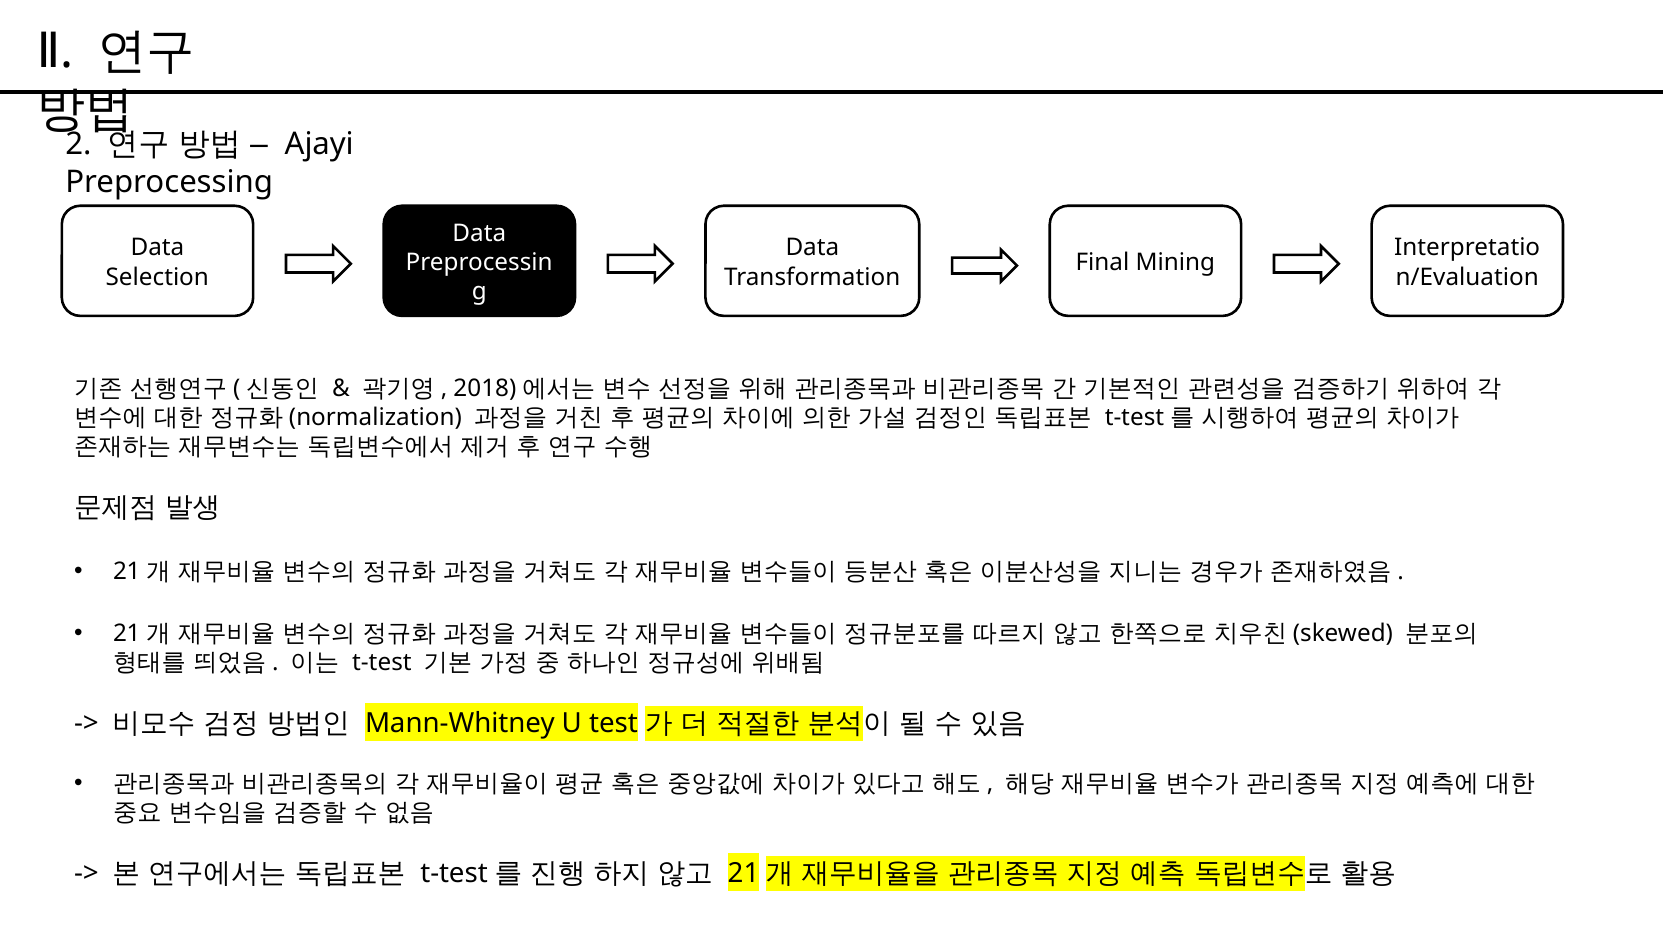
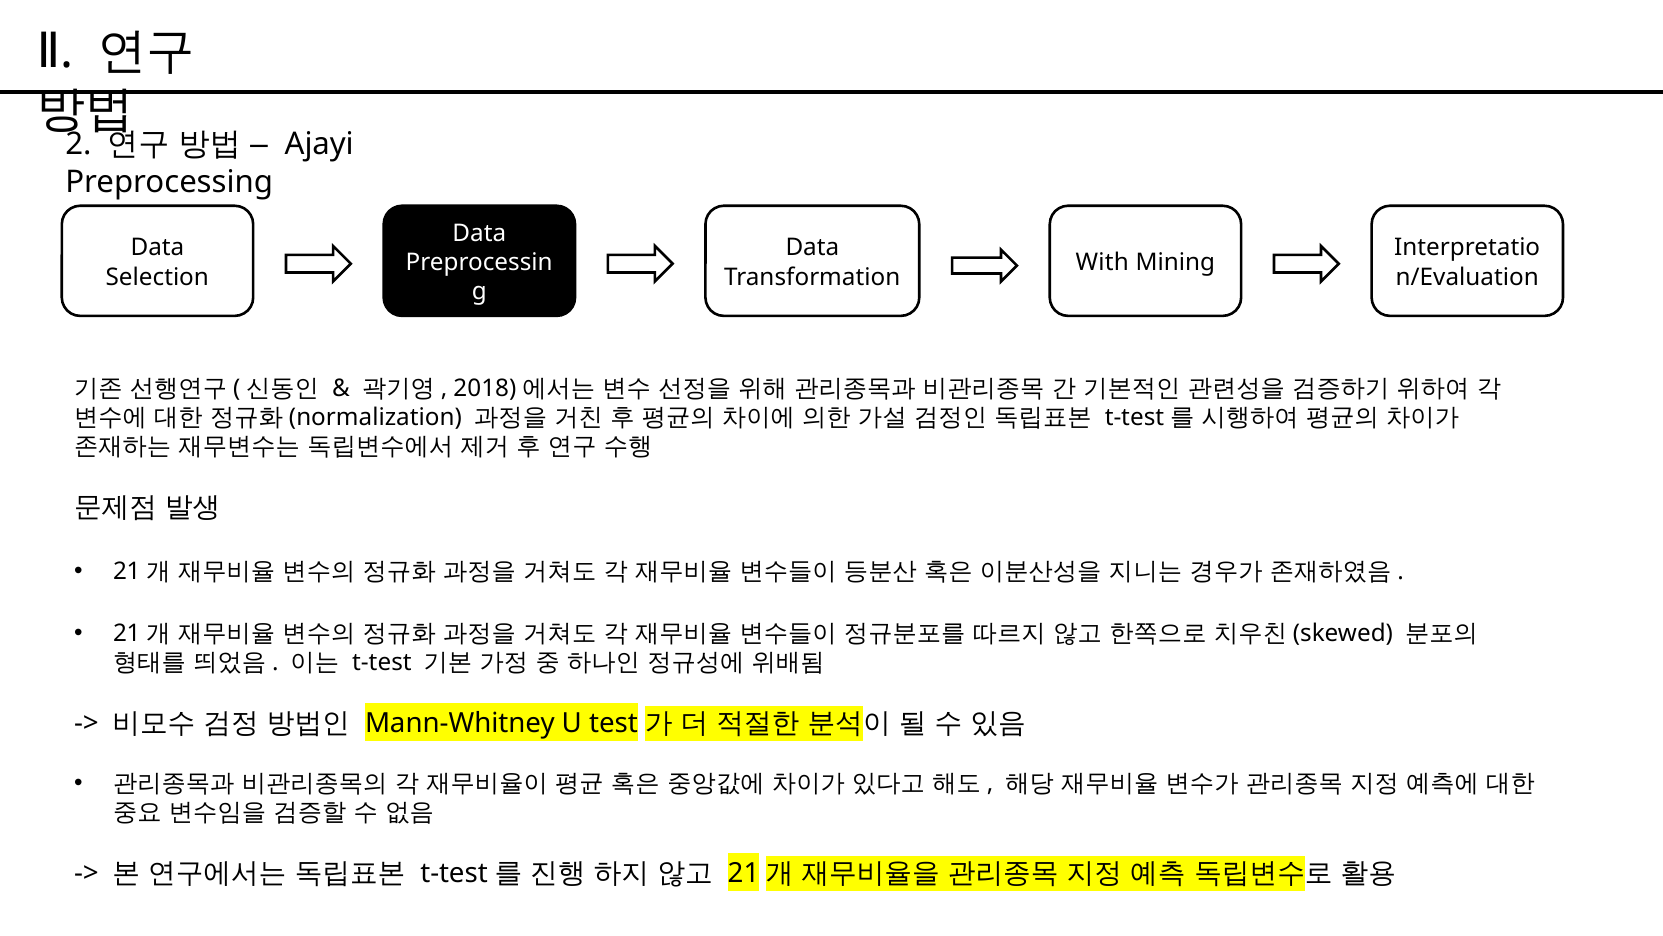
Final: Final -> With (1102, 262)
